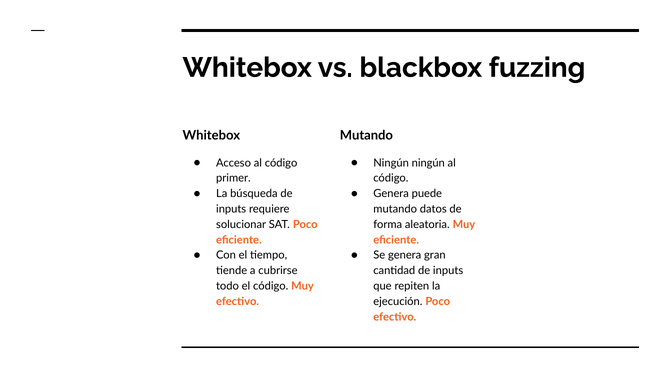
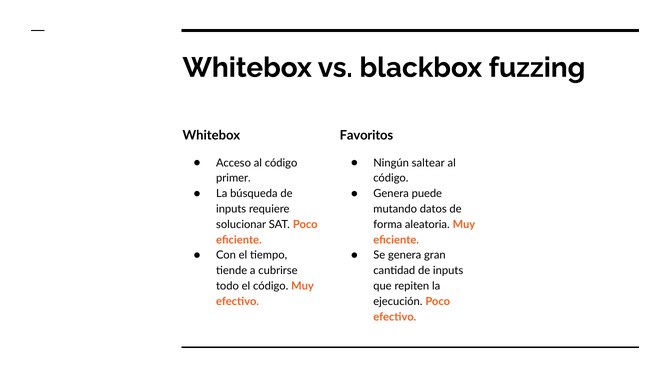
Mutando: Mutando -> Favoritos (366, 135)
Ningún ningún: ningún -> saltear (428, 163)
